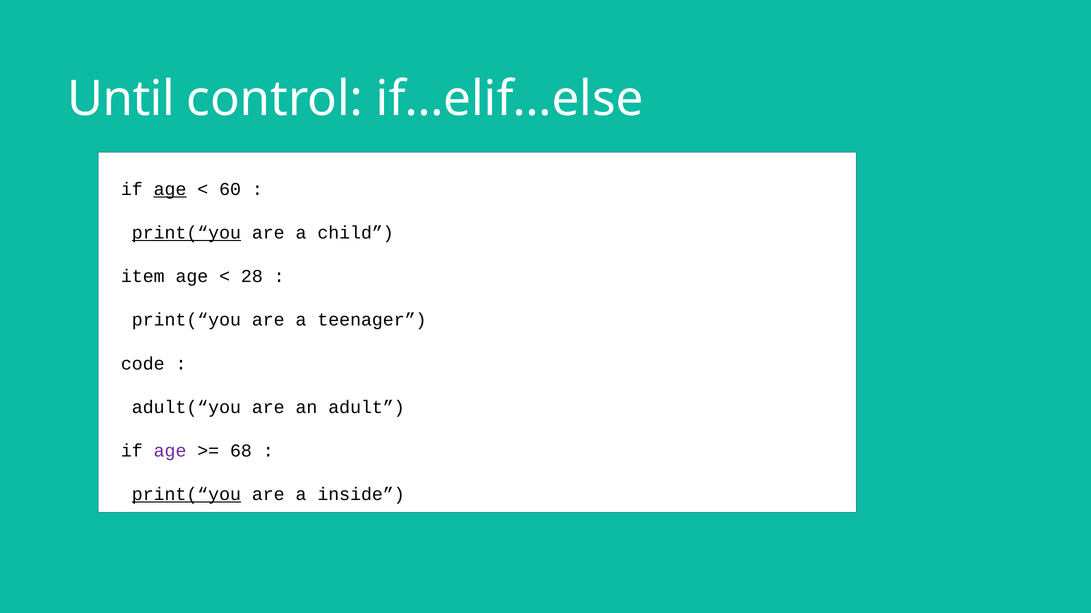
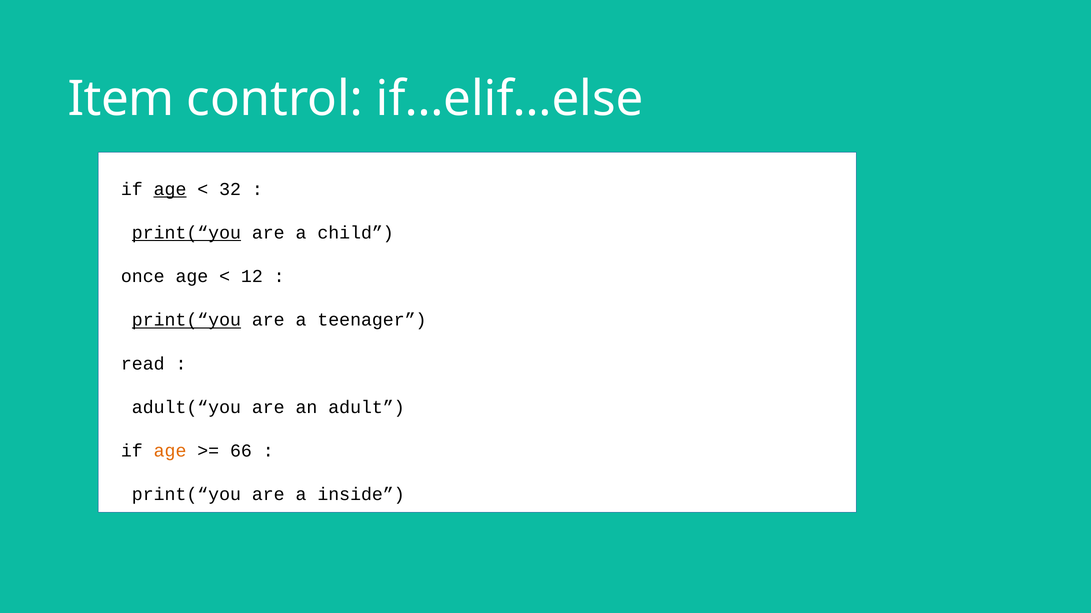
Until: Until -> Item (121, 99)
60: 60 -> 32 (230, 189)
item: item -> once (143, 277)
28: 28 -> 12 (252, 277)
print(“you underline: none -> present (186, 320)
code: code -> read (143, 364)
age colour: purple -> orange (170, 451)
68: 68 -> 66 (241, 451)
print(“you underline: present -> none (186, 495)
